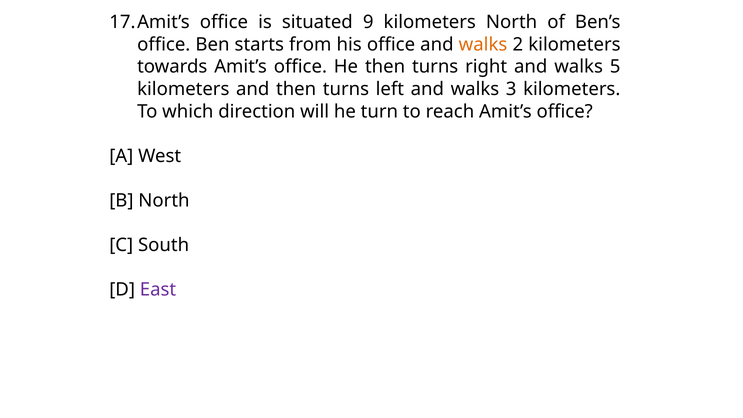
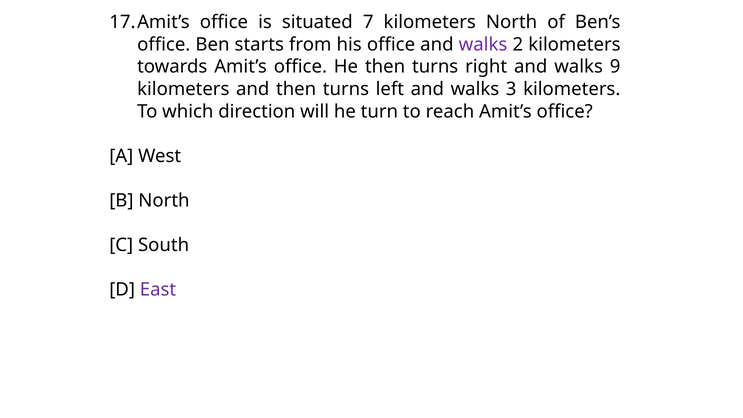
9: 9 -> 7 (368, 22)
walks colour: orange -> purple (483, 45)
5: 5 -> 9 (615, 67)
